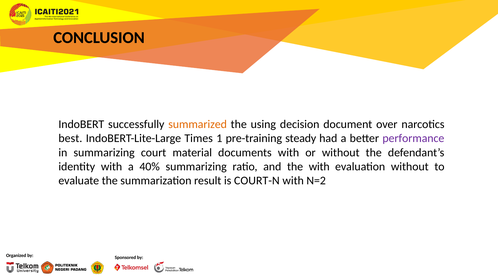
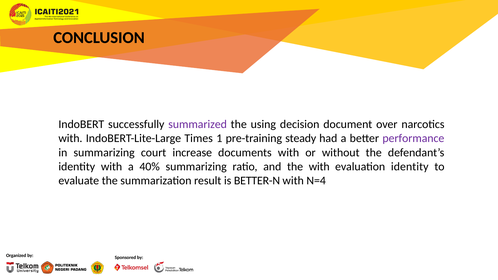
summarized colour: orange -> purple (198, 124)
best: best -> with (70, 138)
material: material -> increase (192, 153)
evaluation without: without -> identity (410, 167)
COURT-N: COURT-N -> BETTER-N (257, 181)
N=2: N=2 -> N=4 (316, 181)
